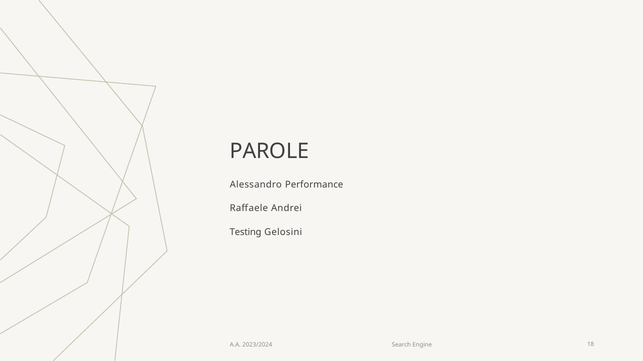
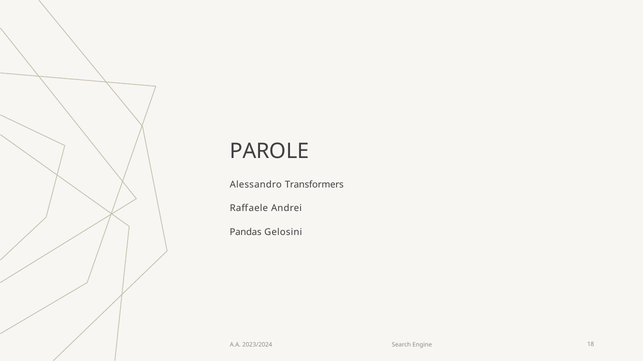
Performance: Performance -> Transformers (314, 185)
Testing: Testing -> Pandas (246, 232)
